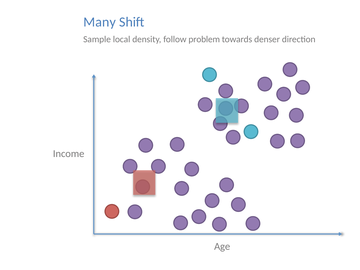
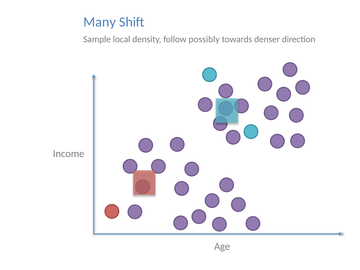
problem: problem -> possibly (204, 39)
